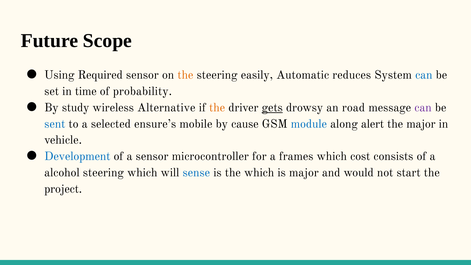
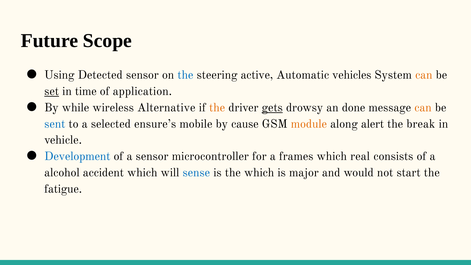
Required: Required -> Detected (100, 75)
the colour: orange -> blue (185, 75)
easily: easily -> active (257, 75)
reduces: reduces -> vehicles (352, 75)
can colour: blue -> orange (424, 75)
set underline: none -> present (52, 91)
probability: probability -> application (142, 91)
study: study -> while (76, 108)
road: road -> done (354, 108)
can colour: purple -> orange (423, 108)
module colour: blue -> orange (309, 124)
the major: major -> break (421, 124)
cost: cost -> real (360, 156)
alcohol steering: steering -> accident (103, 173)
project: project -> fatigue (63, 189)
